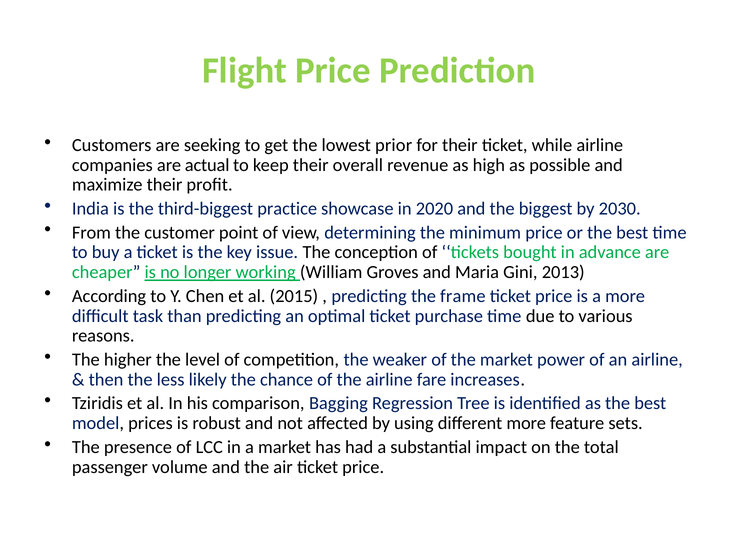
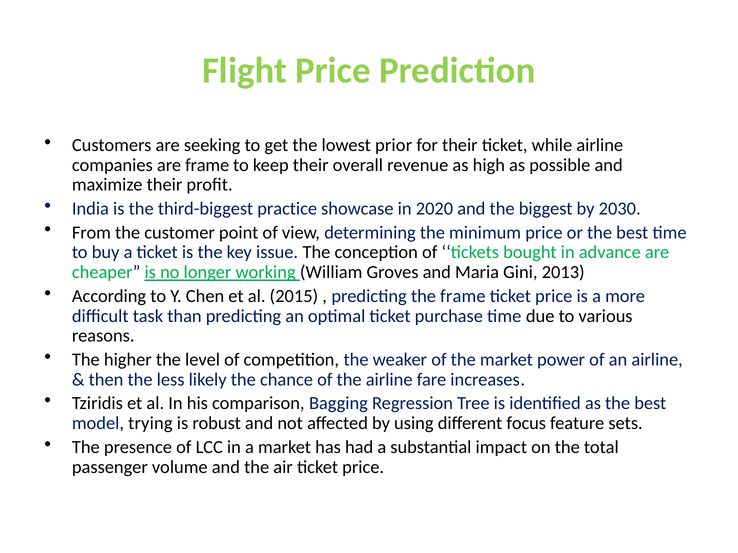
are actual: actual -> frame (207, 165)
prices: prices -> trying (150, 424)
different more: more -> focus (526, 424)
